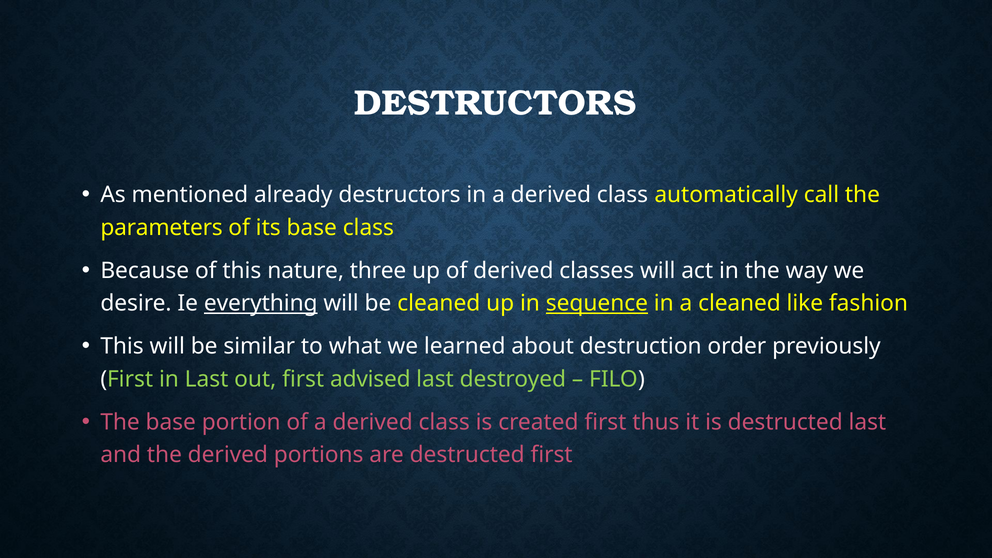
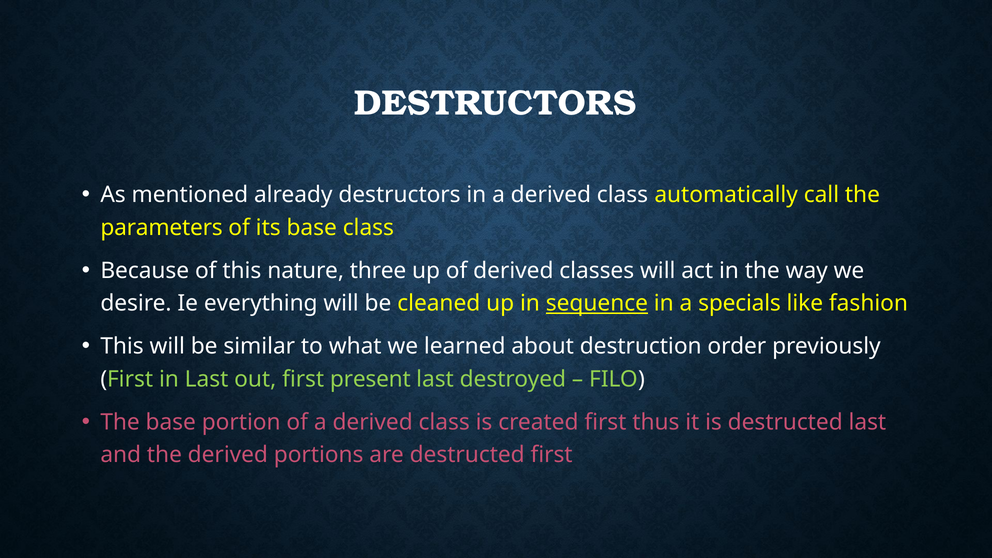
everything underline: present -> none (261, 303)
a cleaned: cleaned -> specials (740, 303)
advised: advised -> present (370, 379)
